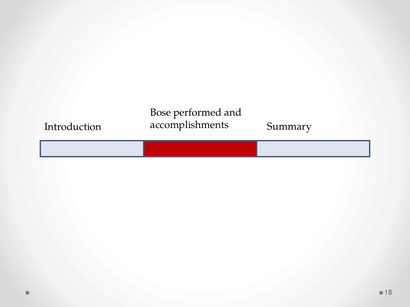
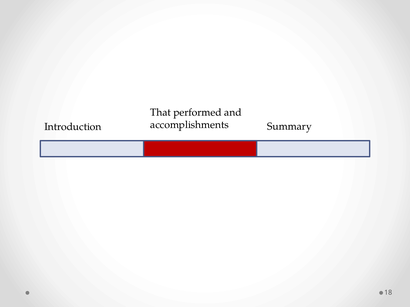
Bose: Bose -> That (161, 113)
